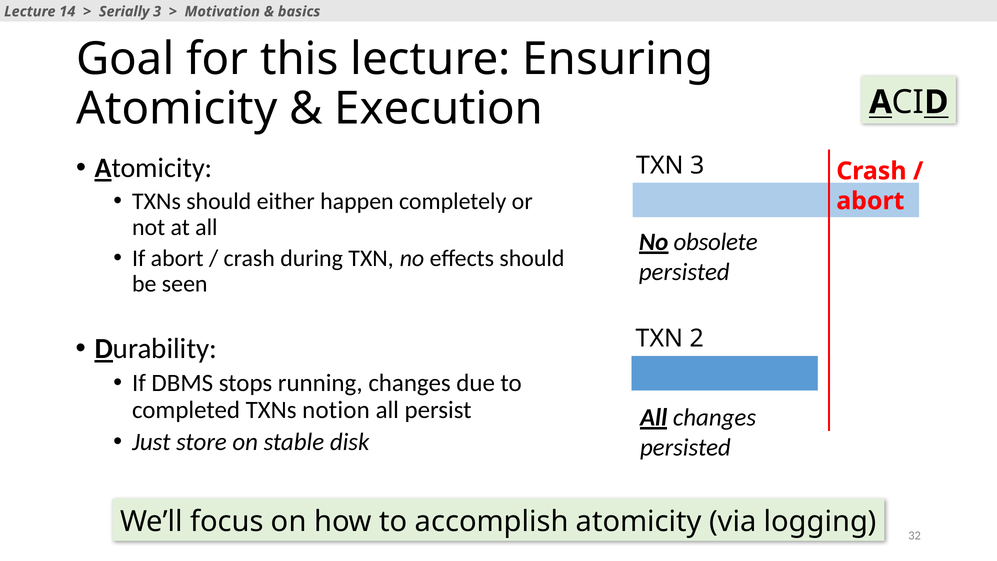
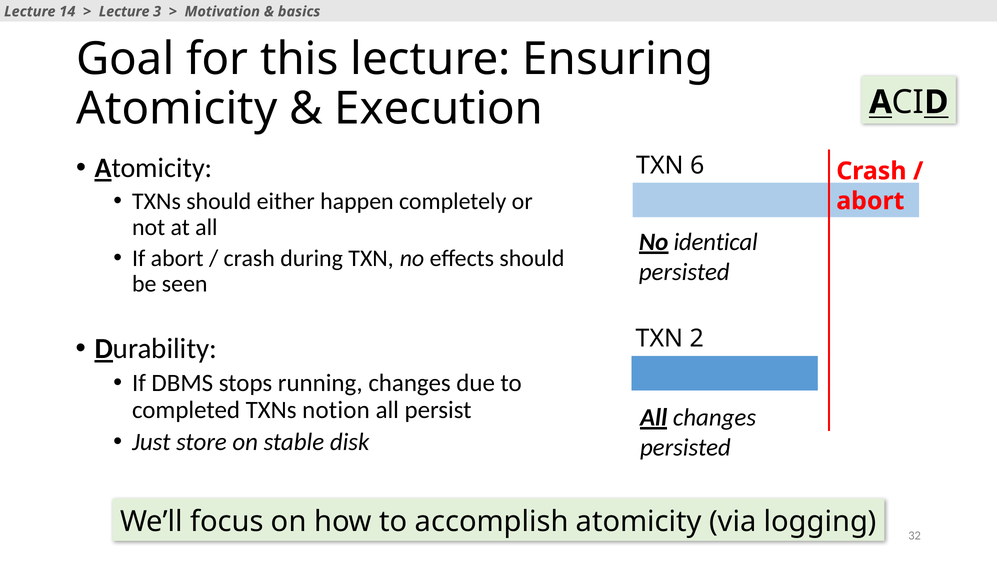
Serially: Serially -> Lecture (124, 12)
TXN 3: 3 -> 6 (697, 165)
obsolete: obsolete -> identical (716, 242)
